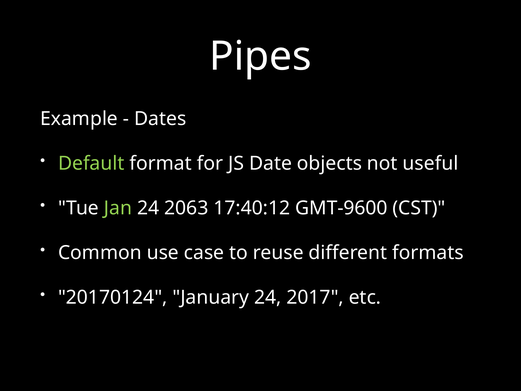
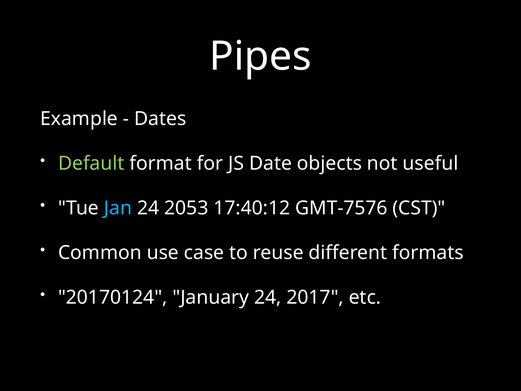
Jan colour: light green -> light blue (118, 208)
2063: 2063 -> 2053 (186, 208)
GMT-9600: GMT-9600 -> GMT-7576 (341, 208)
